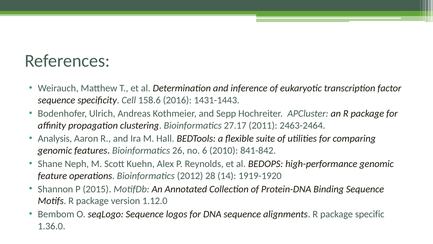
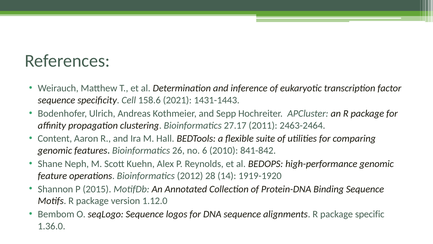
2016: 2016 -> 2021 (177, 100)
Analysis: Analysis -> Content (55, 138)
